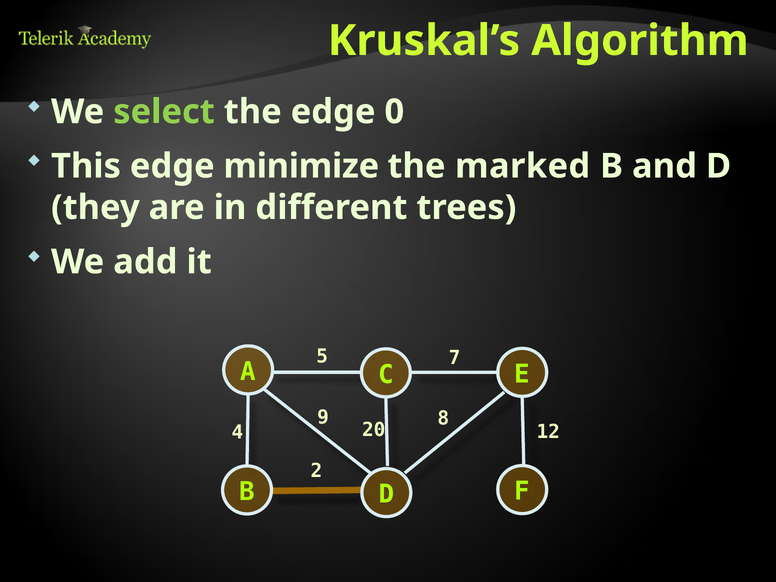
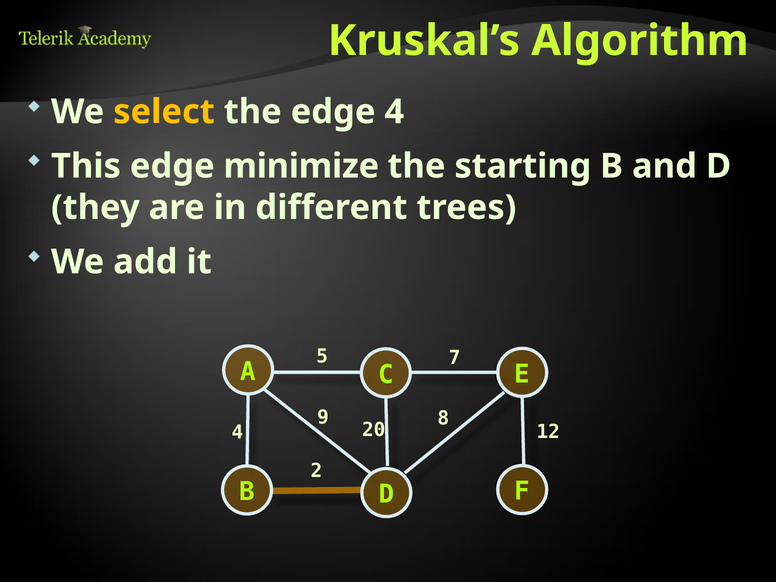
select colour: light green -> yellow (164, 112)
edge 0: 0 -> 4 (394, 112)
marked: marked -> starting (523, 166)
